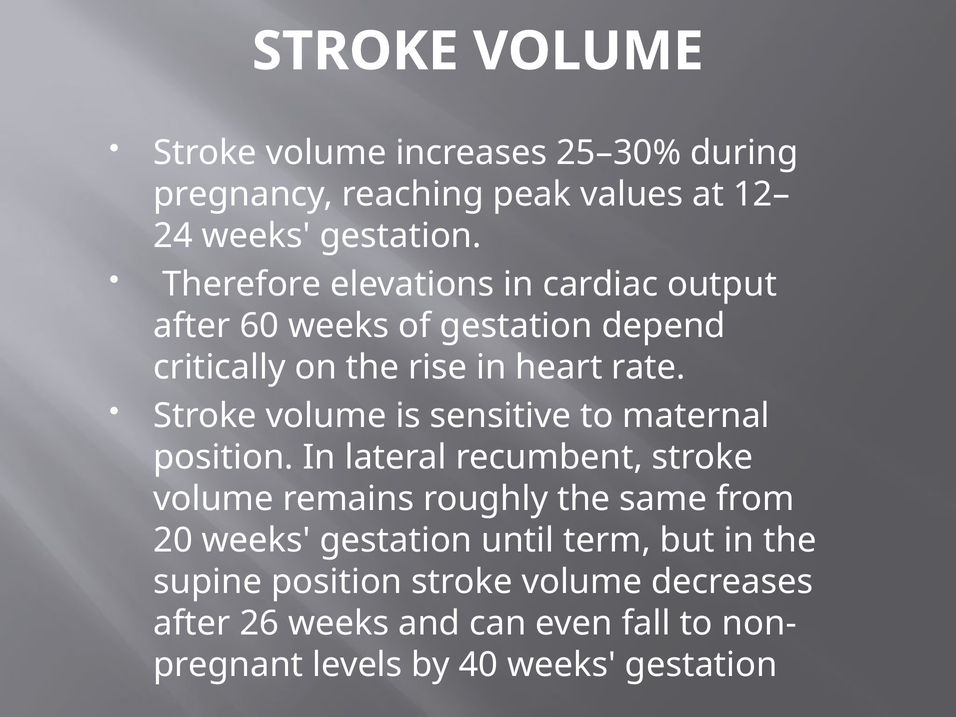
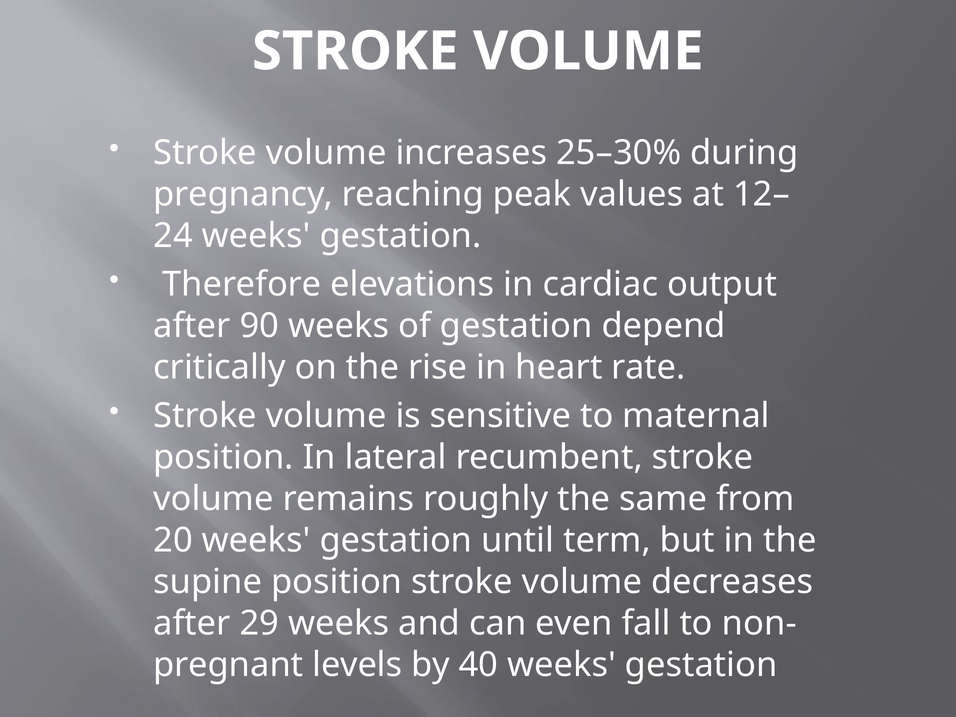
60: 60 -> 90 (259, 326)
26: 26 -> 29 (259, 623)
